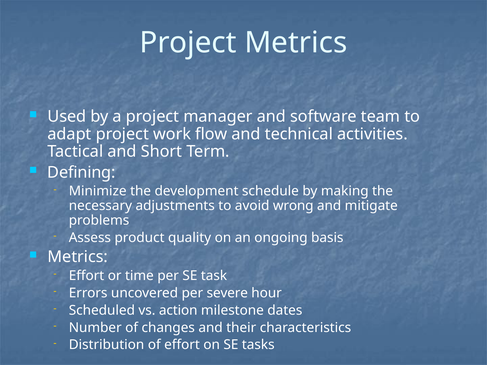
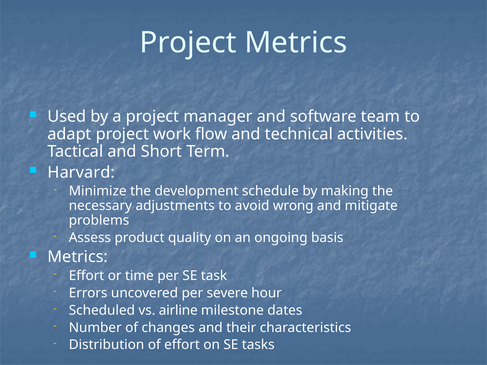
Defining: Defining -> Harvard (81, 172)
action: action -> airline (178, 310)
